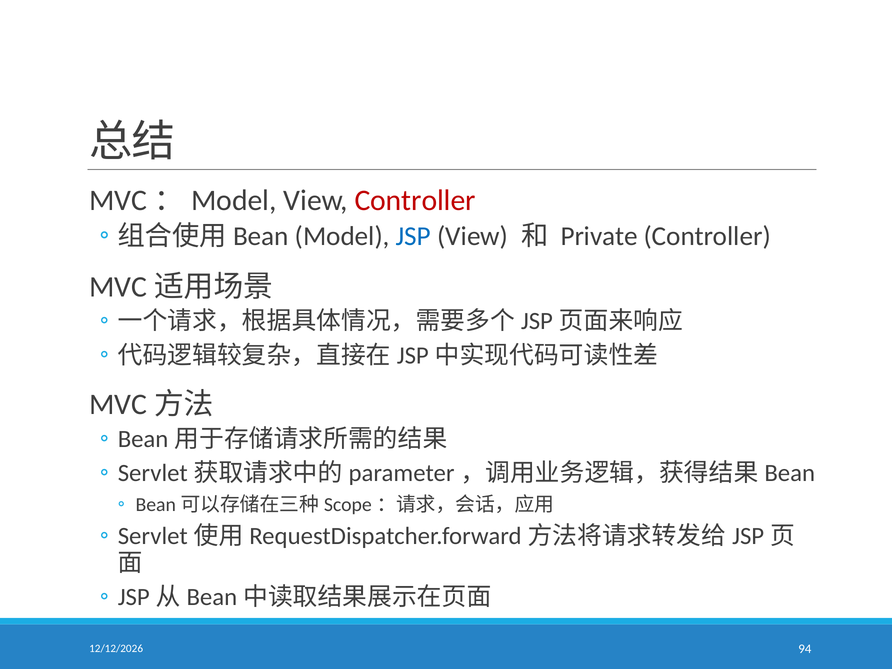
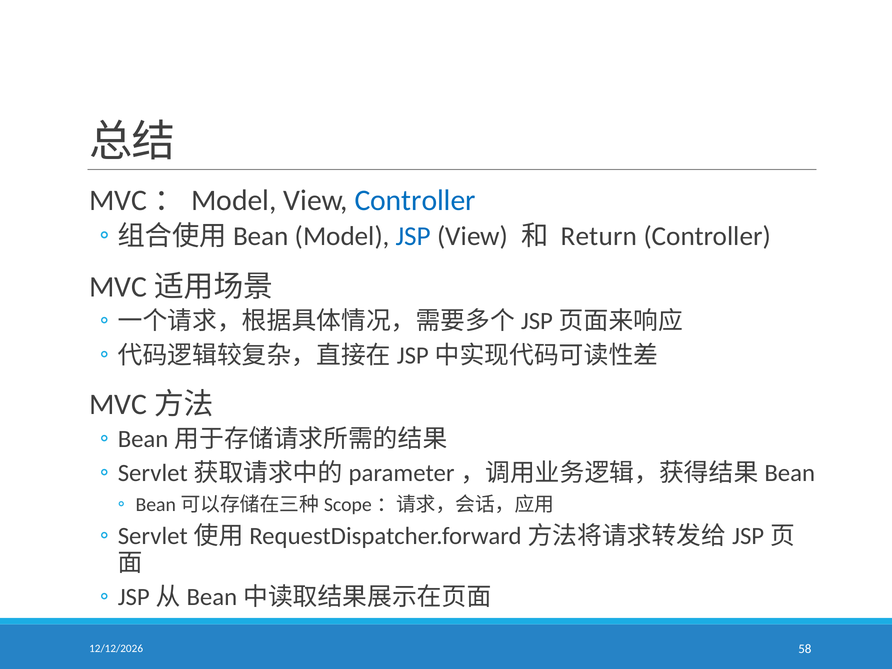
Controller colour: red -> blue (415, 200)
Private: Private -> Return (599, 236)
94: 94 -> 58 (805, 649)
